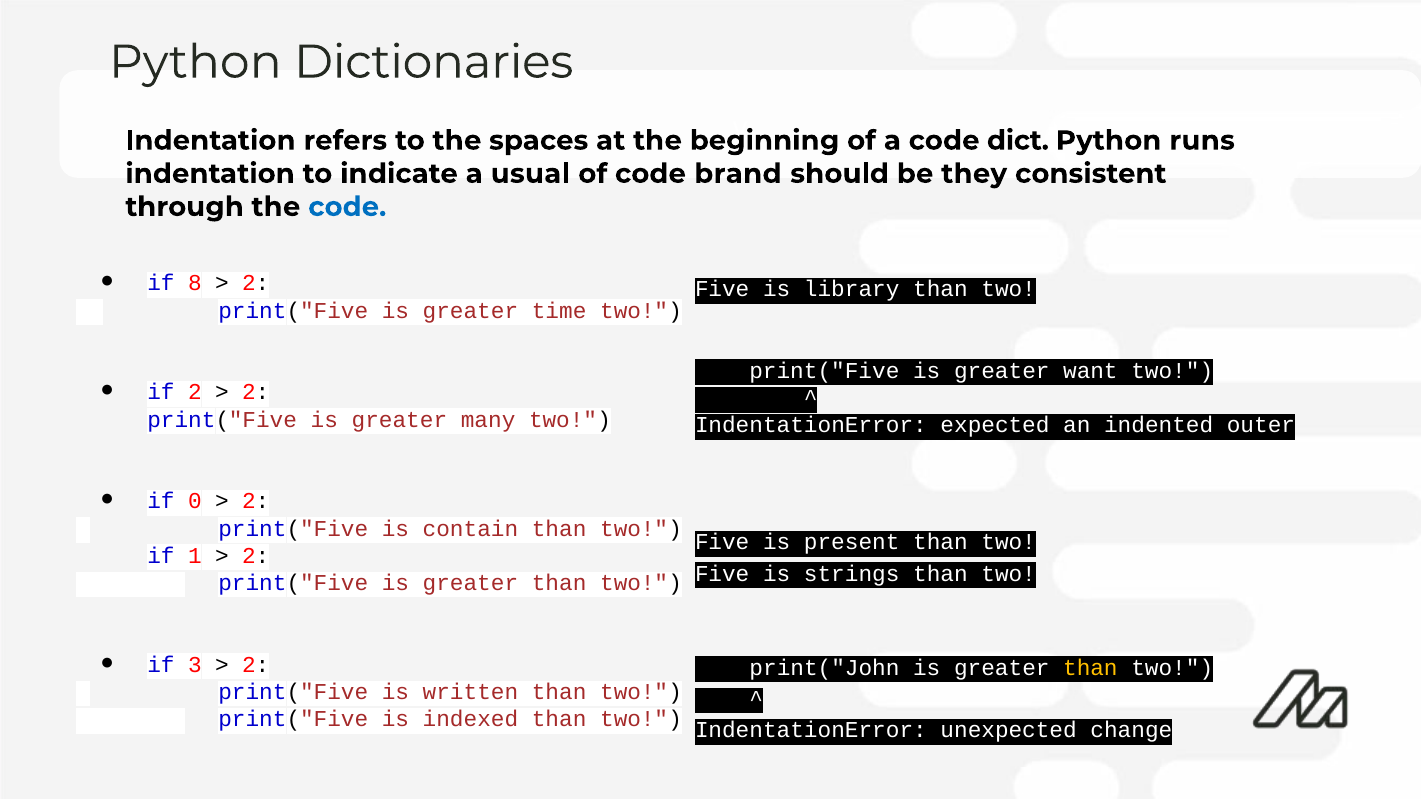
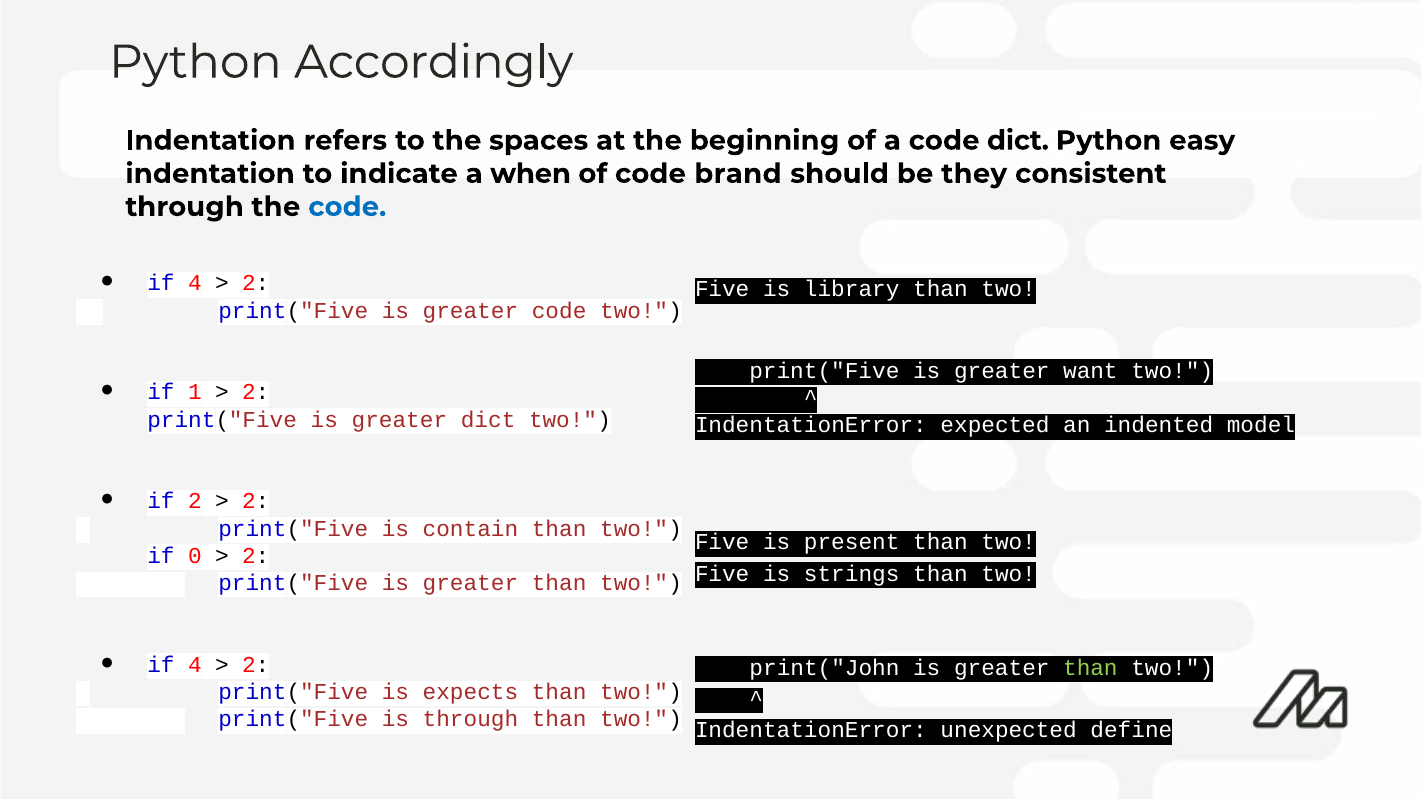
Dictionaries: Dictionaries -> Accordingly (434, 62)
runs: runs -> easy (1202, 141)
usual: usual -> when (531, 174)
8: 8 -> 4 (195, 284)
greater time: time -> code (559, 311)
if 2: 2 -> 1 (195, 393)
greater many: many -> dict (488, 420)
outer: outer -> model (1261, 426)
if 0: 0 -> 2 (195, 502)
1: 1 -> 0 (195, 556)
3: 3 -> 4 (195, 665)
than colour: yellow -> light green (1090, 668)
written: written -> expects (470, 692)
is indexed: indexed -> through (470, 720)
change: change -> define (1131, 731)
